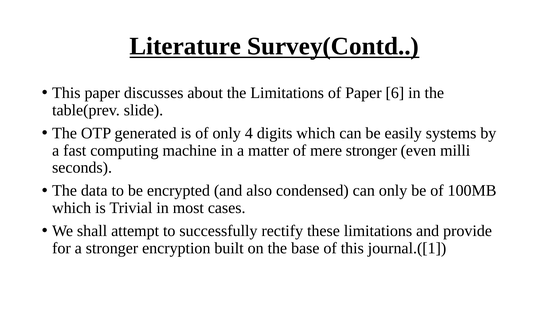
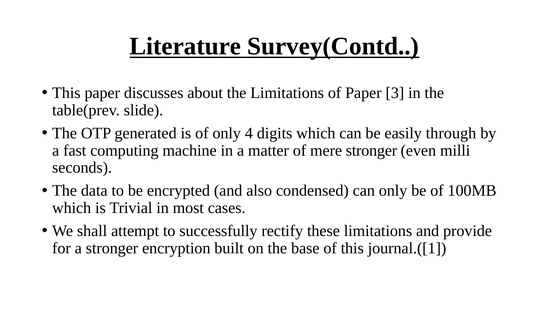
6: 6 -> 3 (395, 93)
systems: systems -> through (451, 133)
